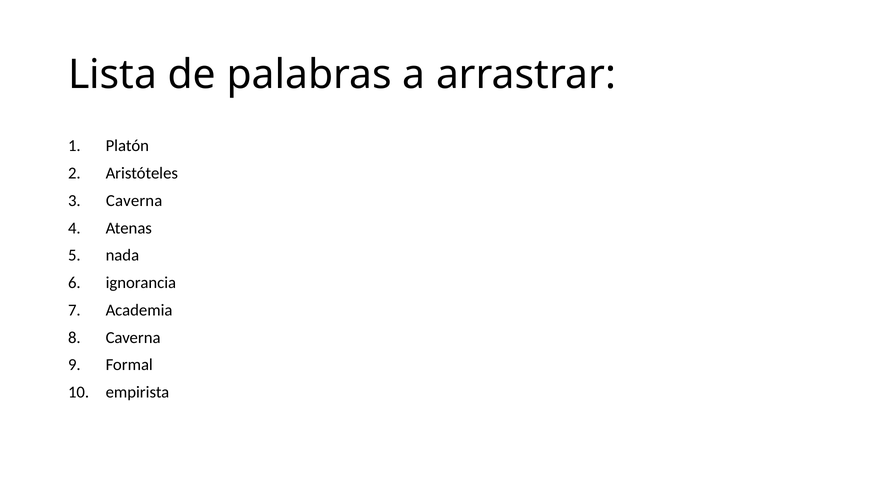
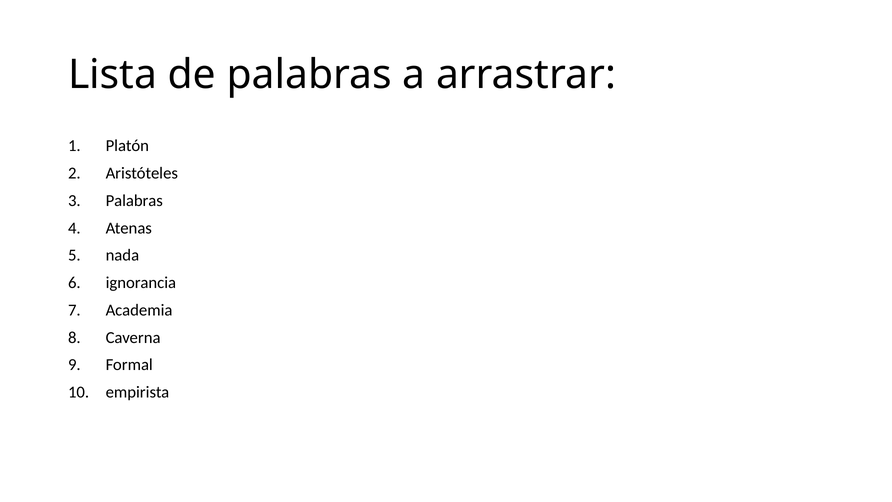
Caverna: Caverna -> Palabras (134, 201)
